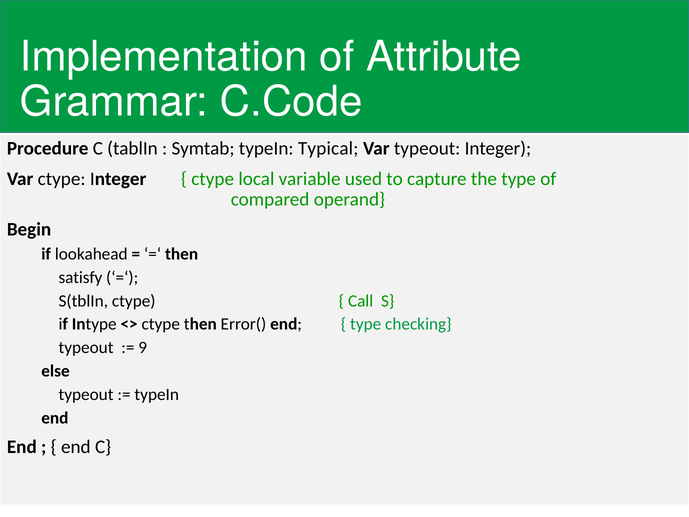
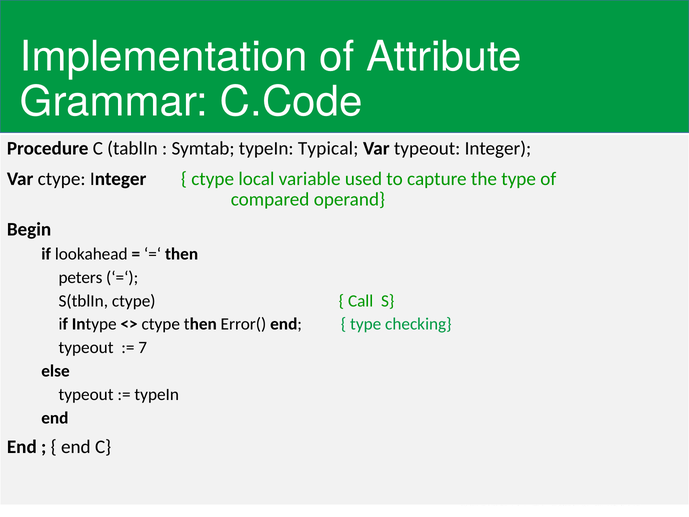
satisfy: satisfy -> peters (80, 277)
9: 9 -> 7 (143, 347)
